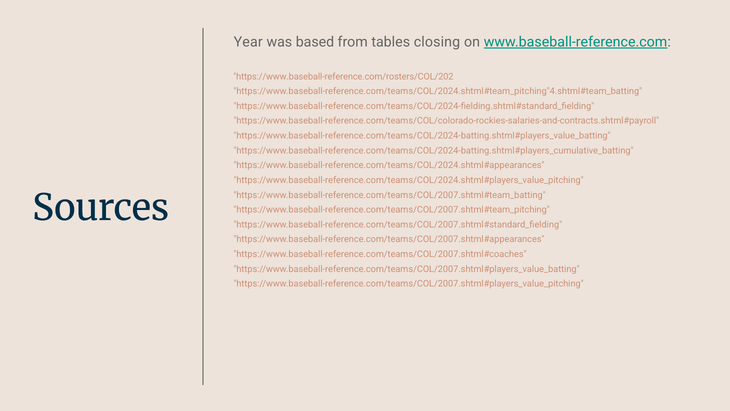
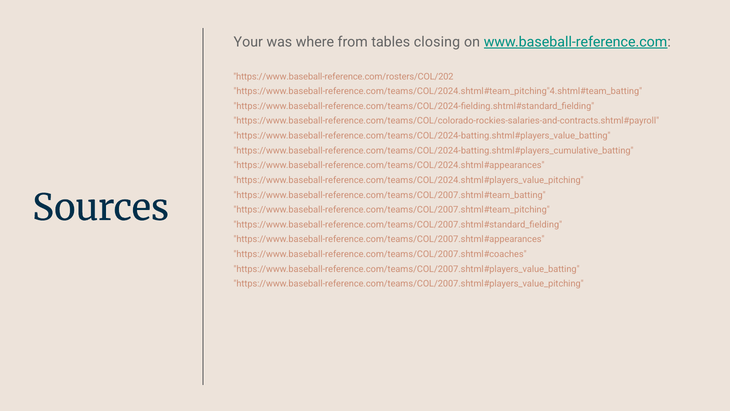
Year: Year -> Your (248, 42)
based: based -> where (315, 42)
